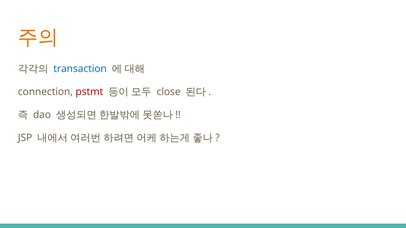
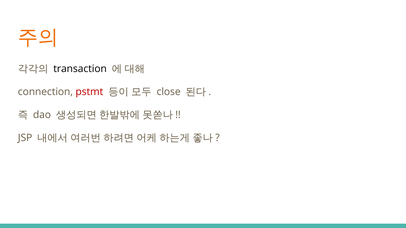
transaction colour: blue -> black (80, 69)
